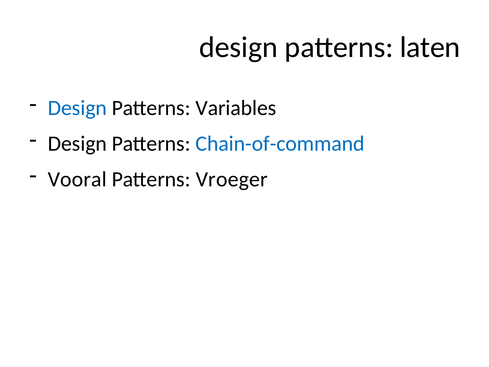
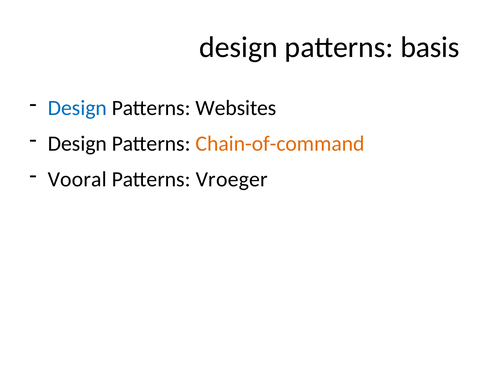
laten: laten -> basis (430, 47)
Variables: Variables -> Websites (236, 108)
Chain-of-command colour: blue -> orange (280, 143)
